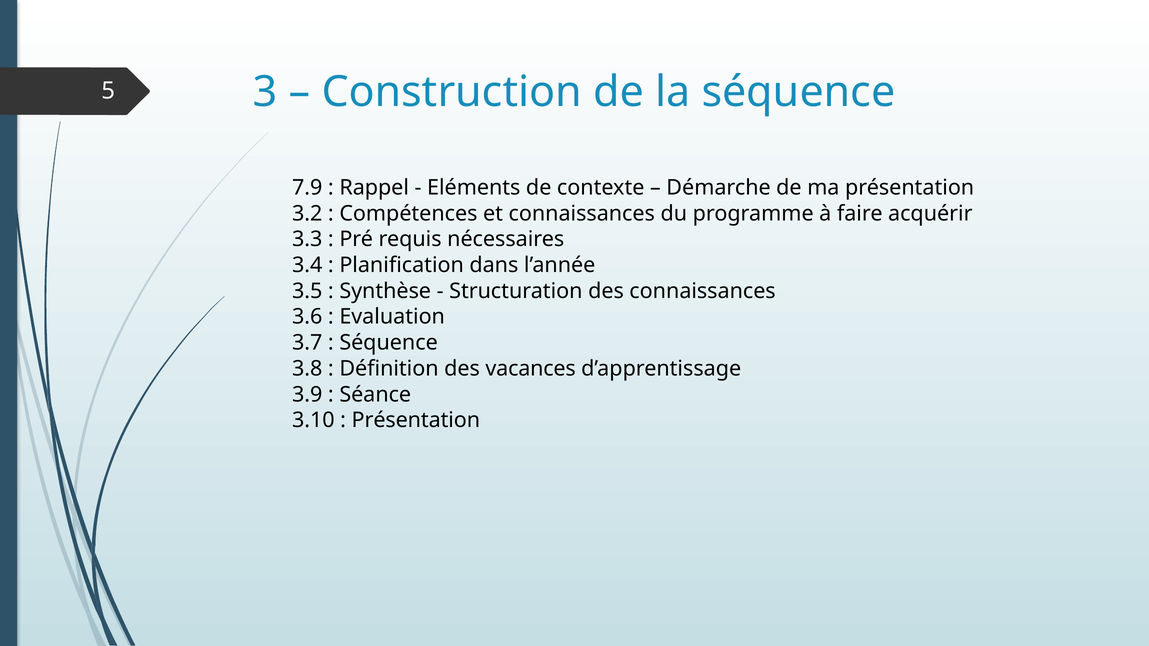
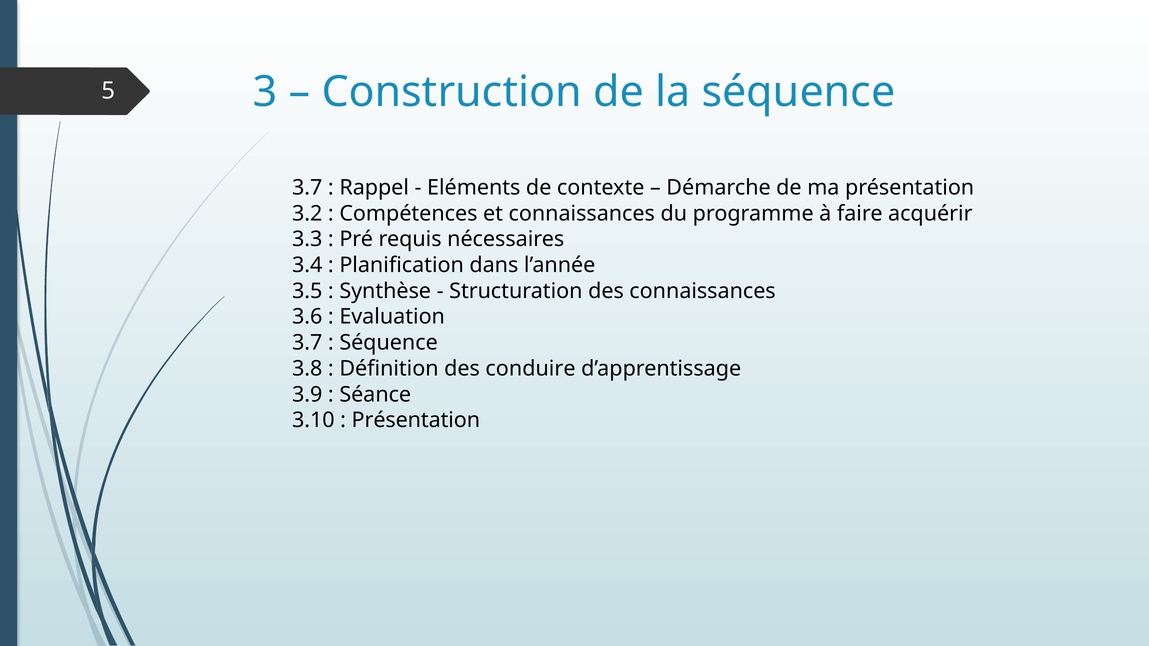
7.9: 7.9 -> 3.7 (307, 188)
vacances: vacances -> conduire (531, 369)
